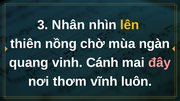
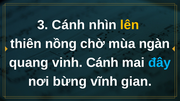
3 Nhân: Nhân -> Cánh (68, 25)
đây colour: pink -> light blue (159, 63)
thơm: thơm -> bừng (70, 82)
luôn: luôn -> gian (136, 82)
